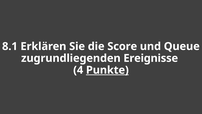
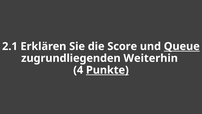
8.1: 8.1 -> 2.1 (10, 46)
Queue underline: none -> present (182, 46)
Ereignisse: Ereignisse -> Weiterhin (151, 58)
